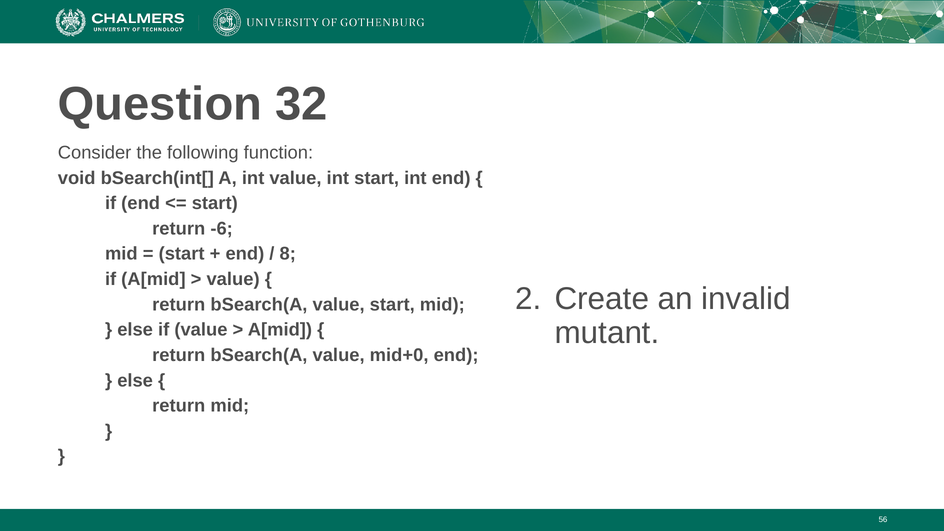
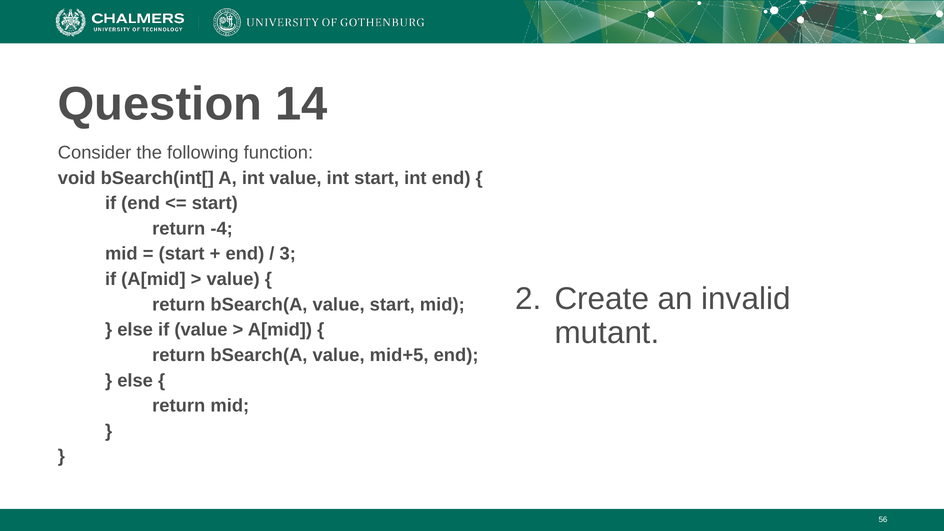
32: 32 -> 14 (301, 104)
-6: -6 -> -4 (222, 229)
8: 8 -> 3 (288, 254)
mid+0: mid+0 -> mid+5 (399, 355)
